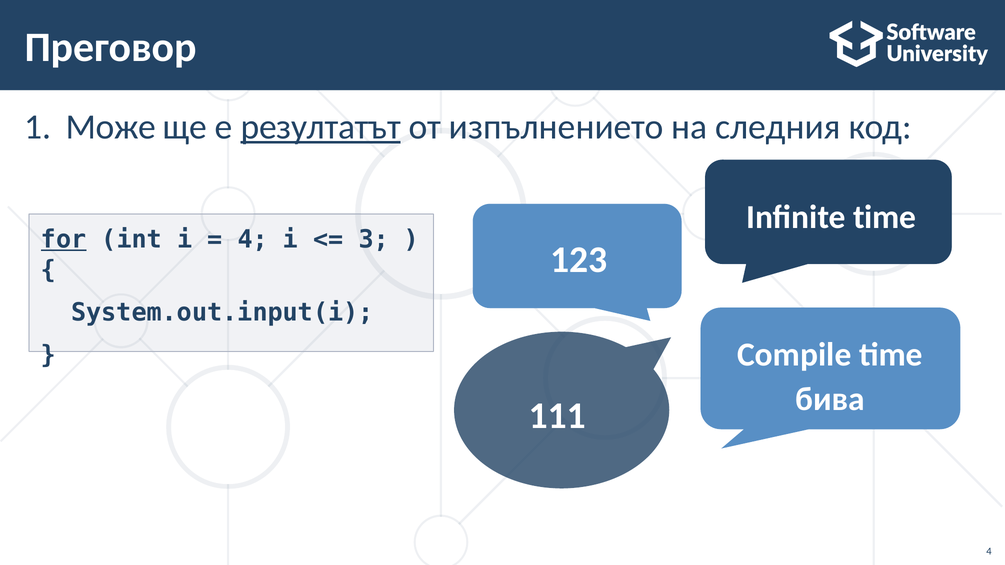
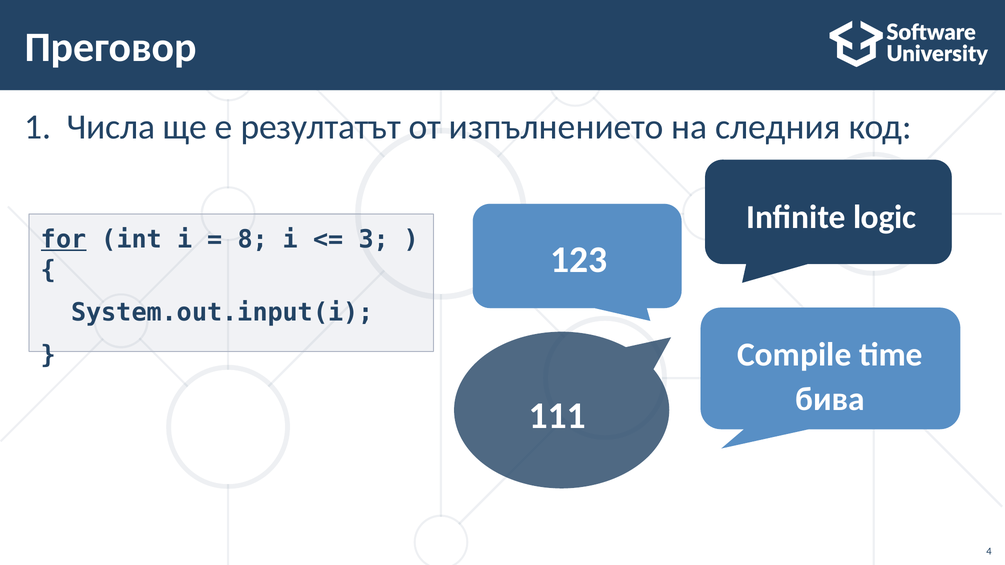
Може: Може -> Числа (111, 127)
резултатът underline: present -> none (321, 127)
Infinite time: time -> logic (885, 217)
4: 4 -> 8 (253, 240)
